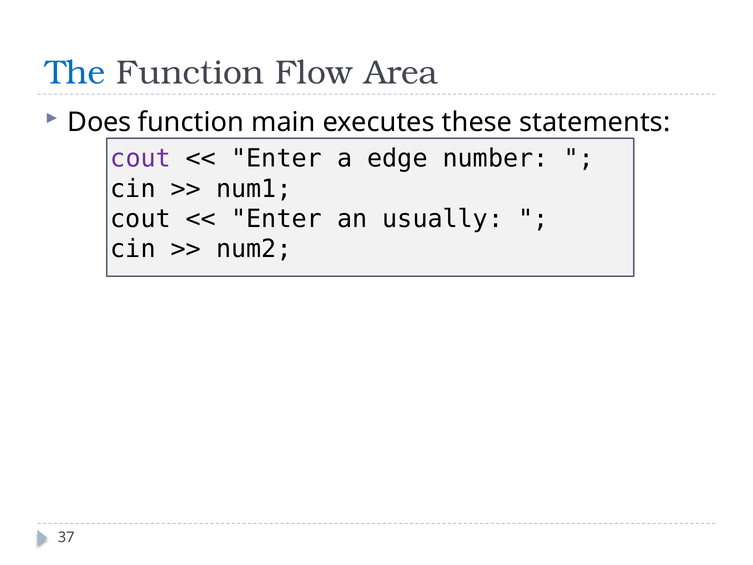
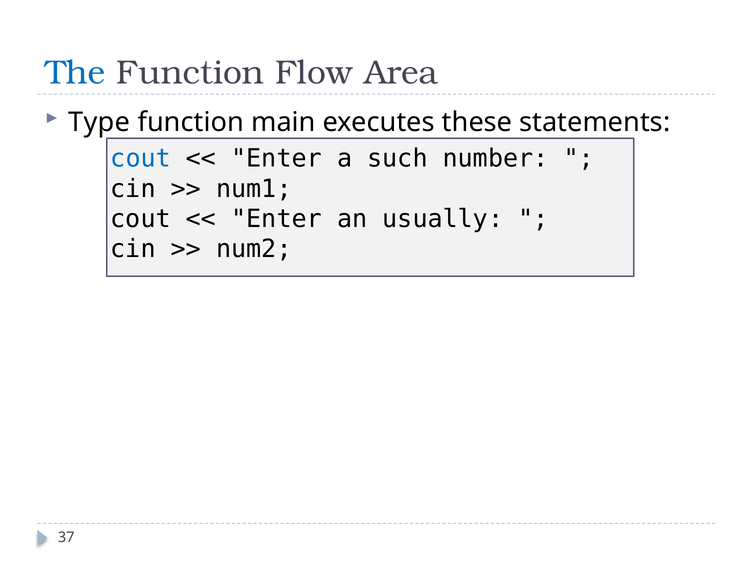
Does: Does -> Type (99, 122)
cout colour: purple -> blue (141, 159)
edge: edge -> such (397, 159)
